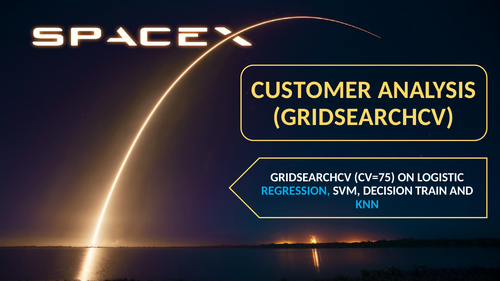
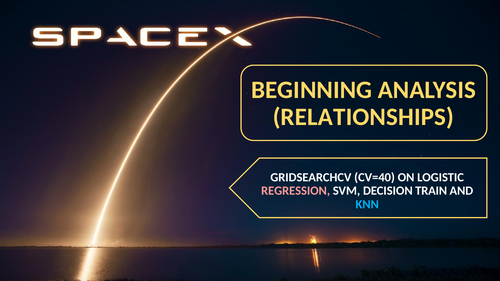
CUSTOMER: CUSTOMER -> BEGINNING (312, 90)
GRIDSEARCHCV: GRIDSEARCHCV -> RELATIONSHIPS (363, 117)
CV=75: CV=75 -> CV=40 (375, 177)
REGRESSION colour: light blue -> pink (296, 191)
